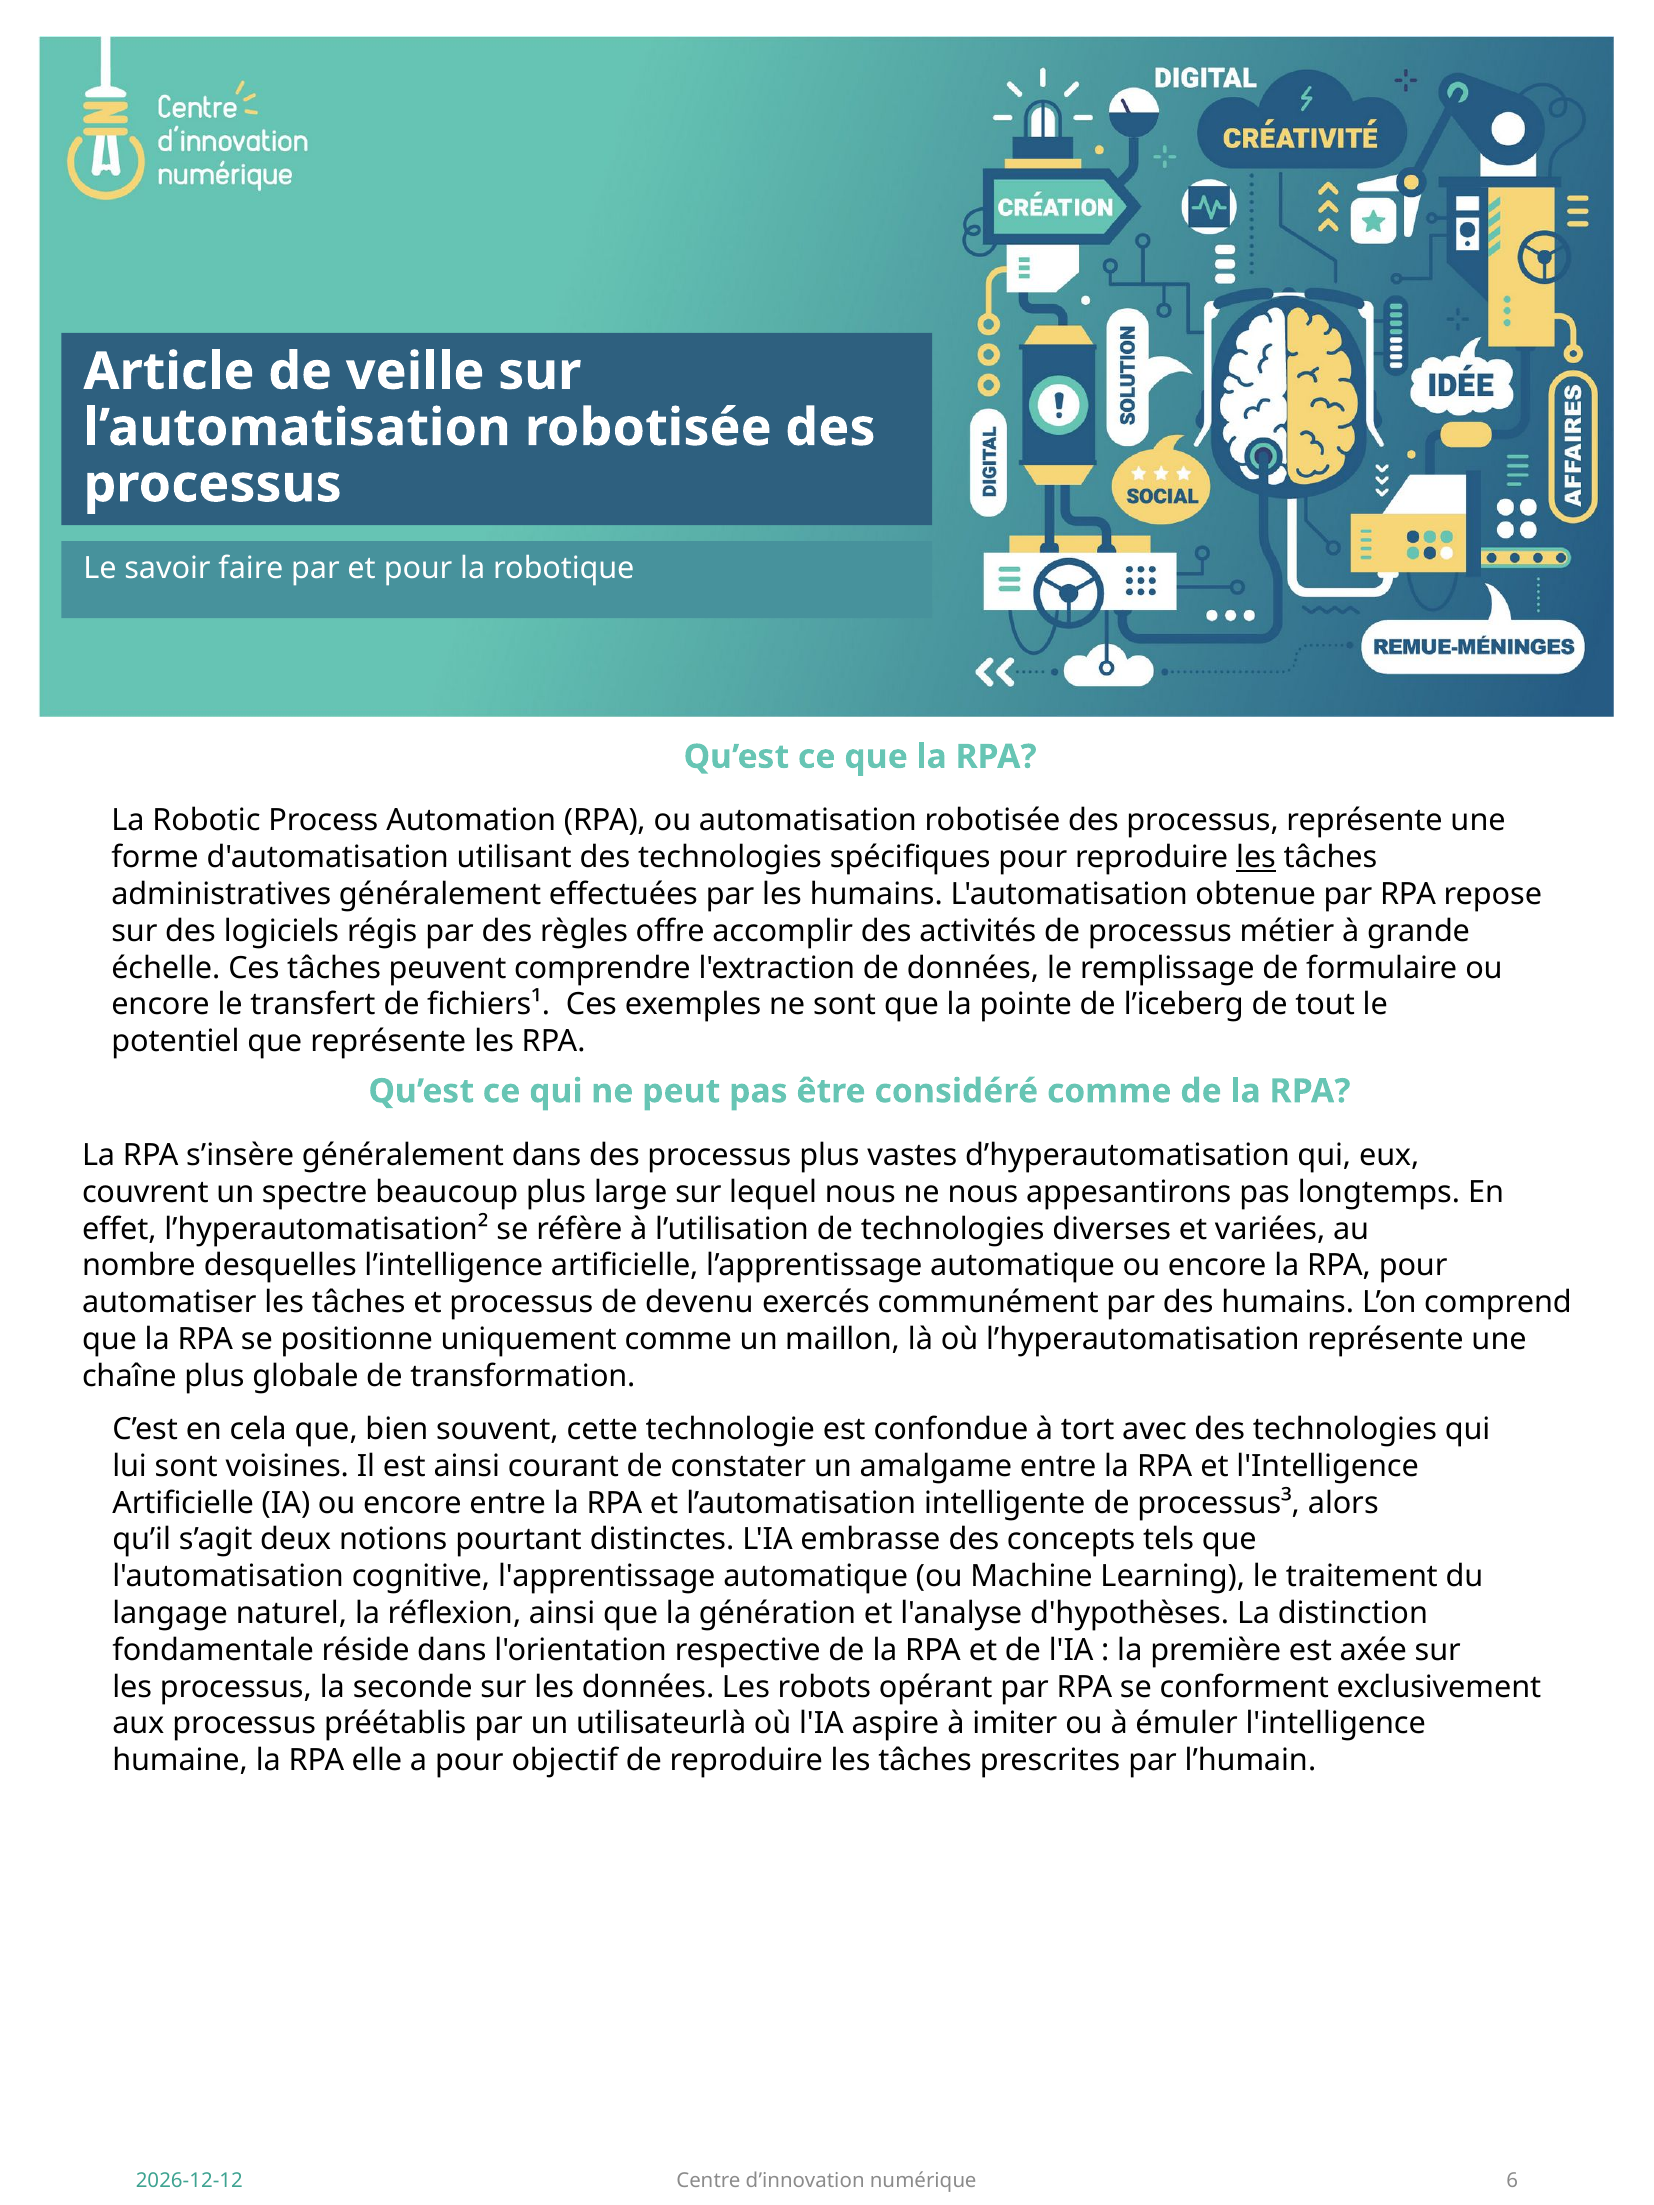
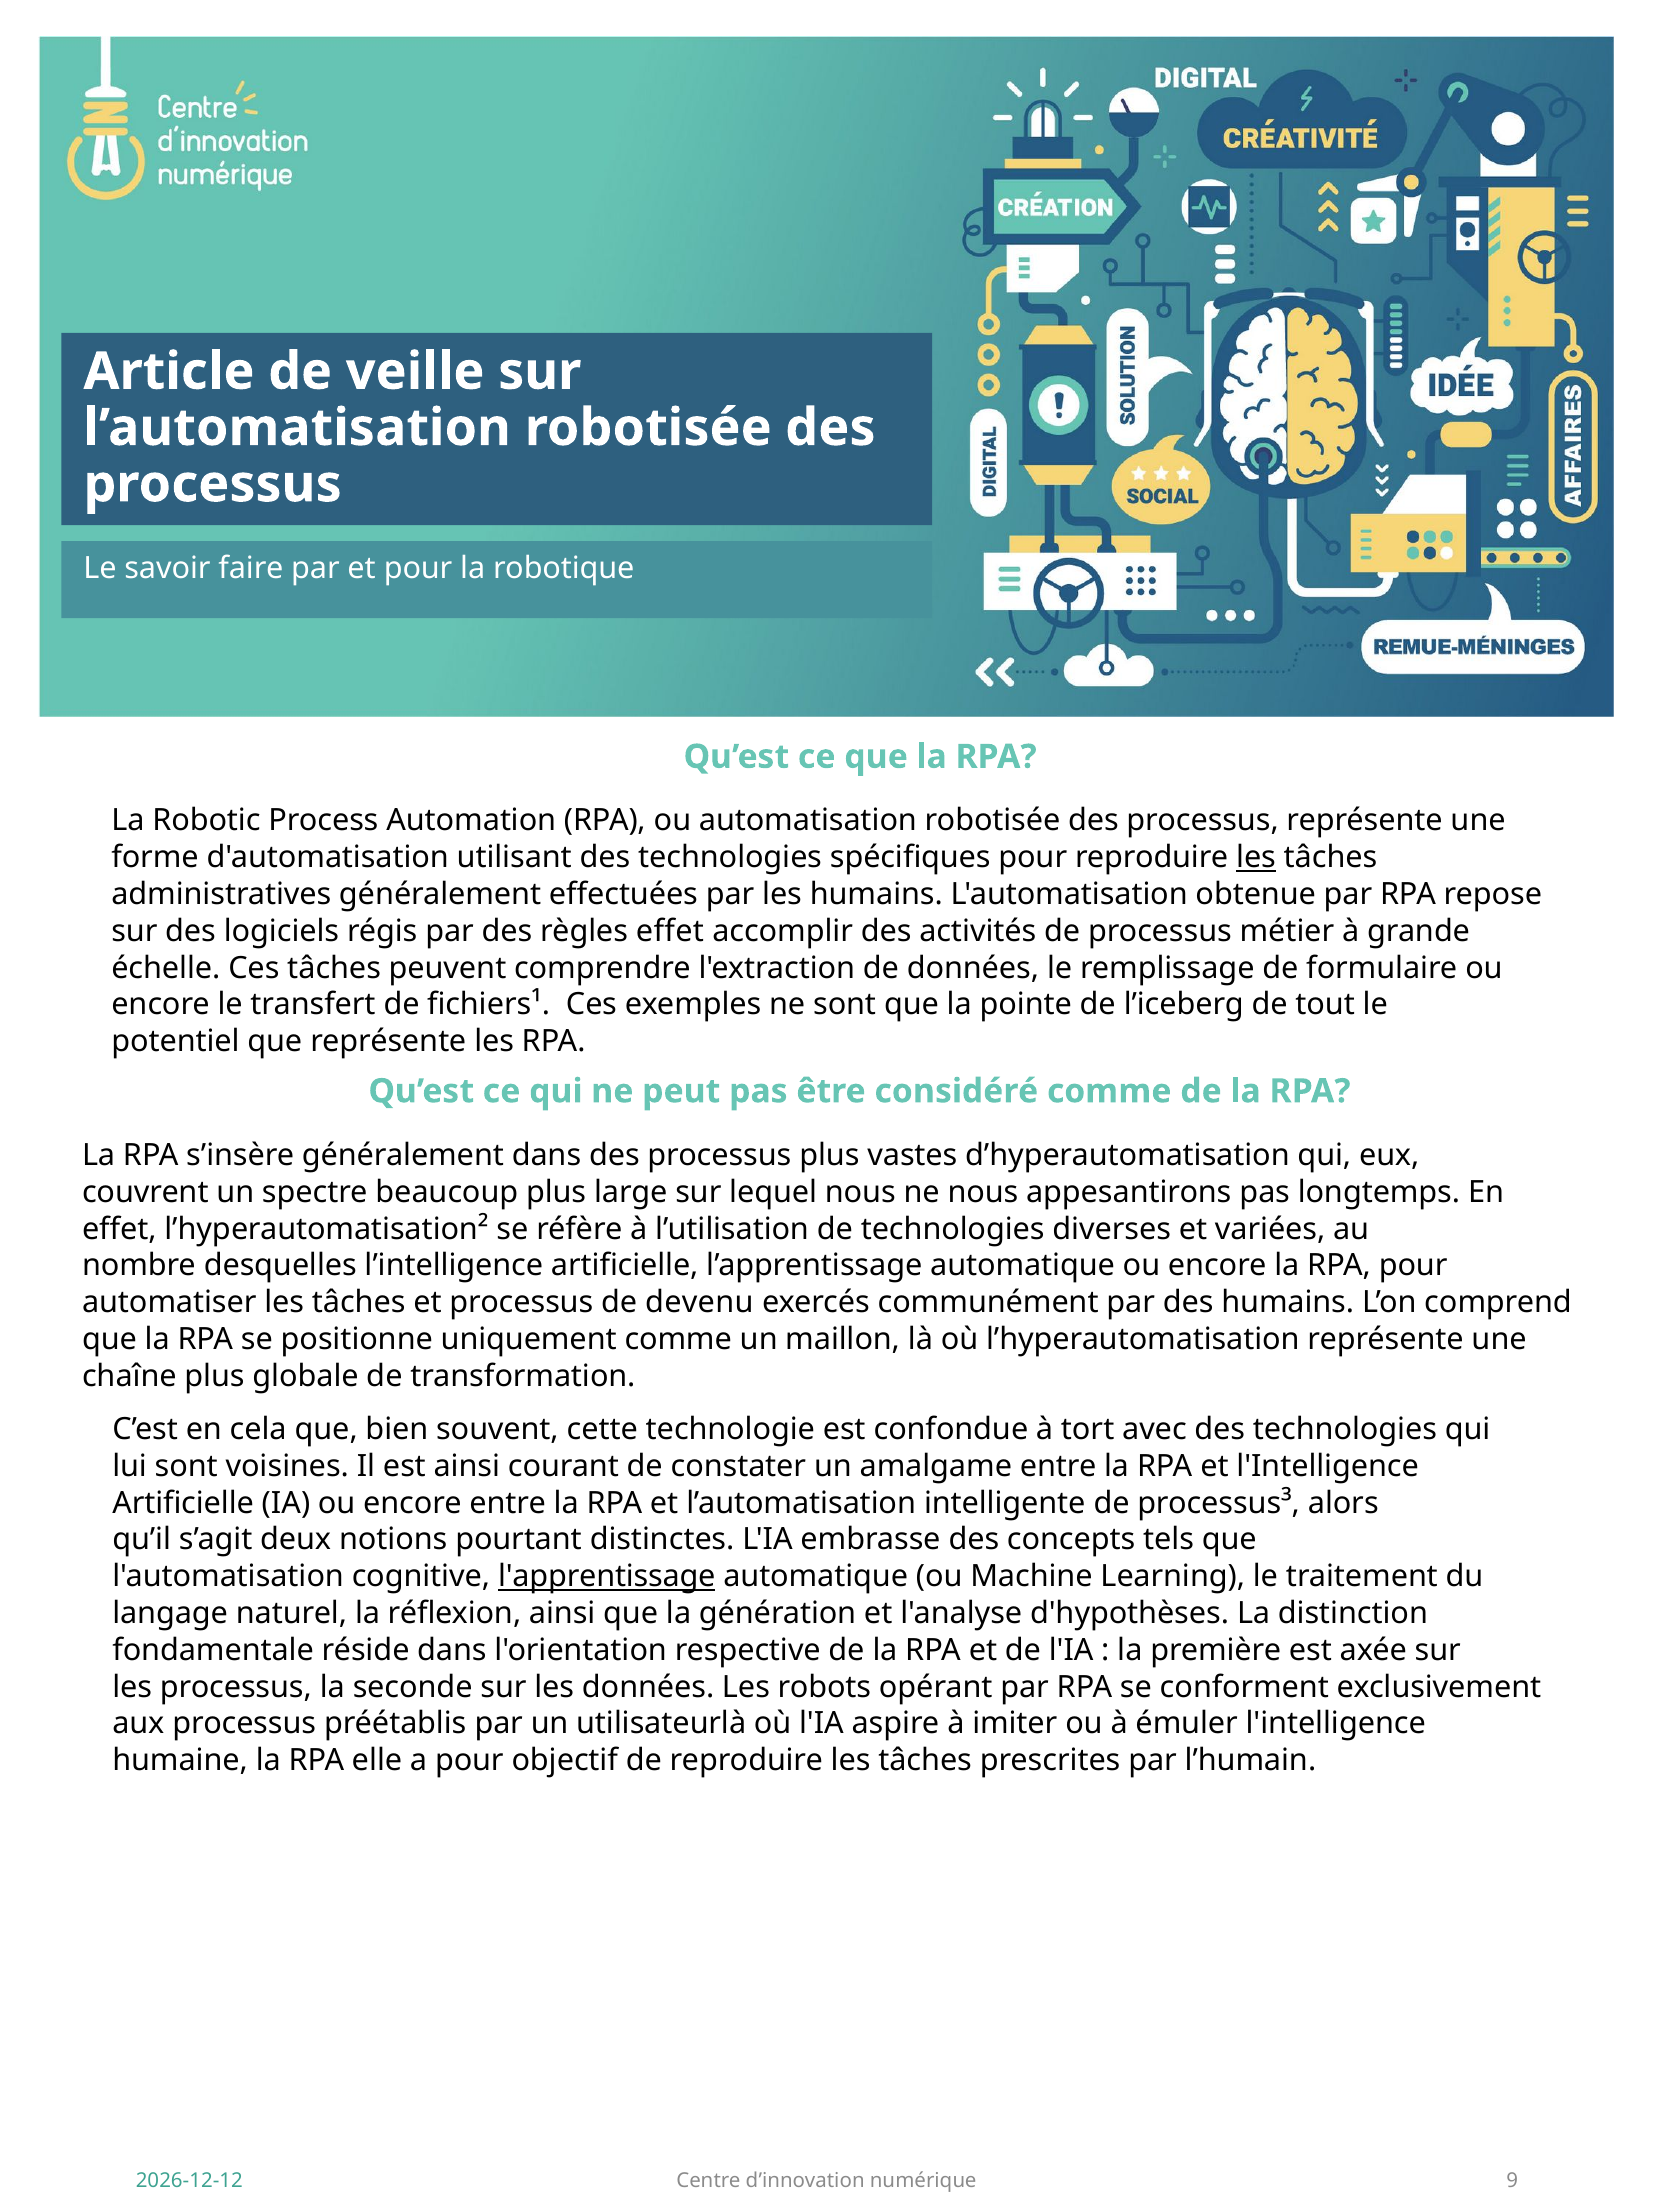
règles offre: offre -> effet (670, 931)
l'apprentissage underline: none -> present (607, 1577)
6: 6 -> 9 (1512, 2181)
